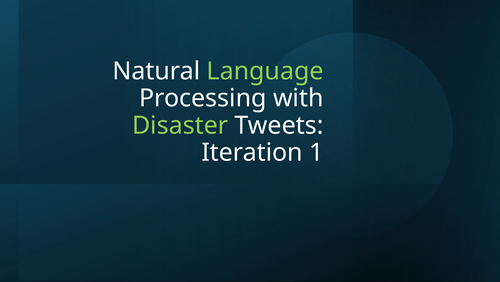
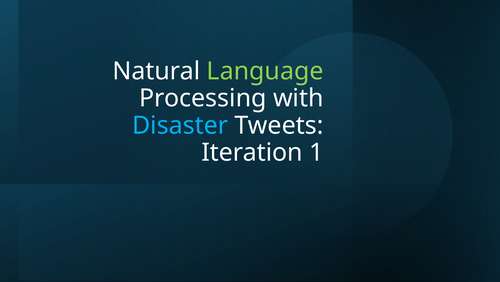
Disaster colour: light green -> light blue (180, 125)
